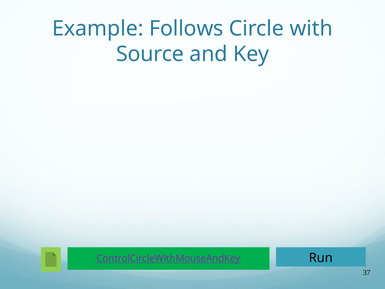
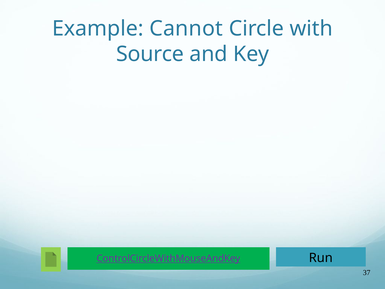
Follows: Follows -> Cannot (186, 28)
